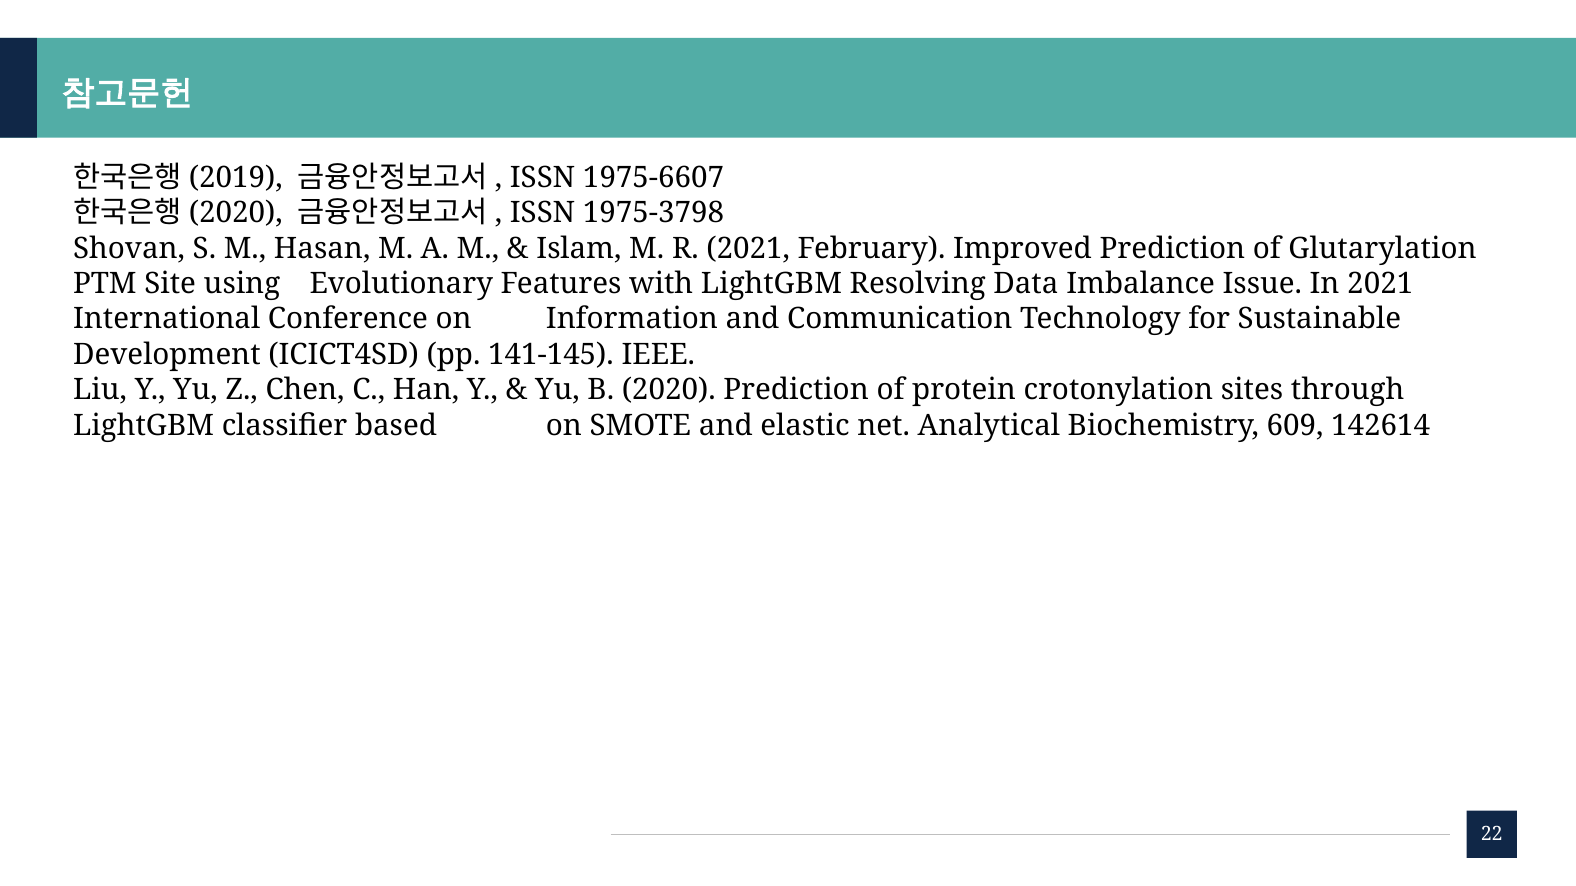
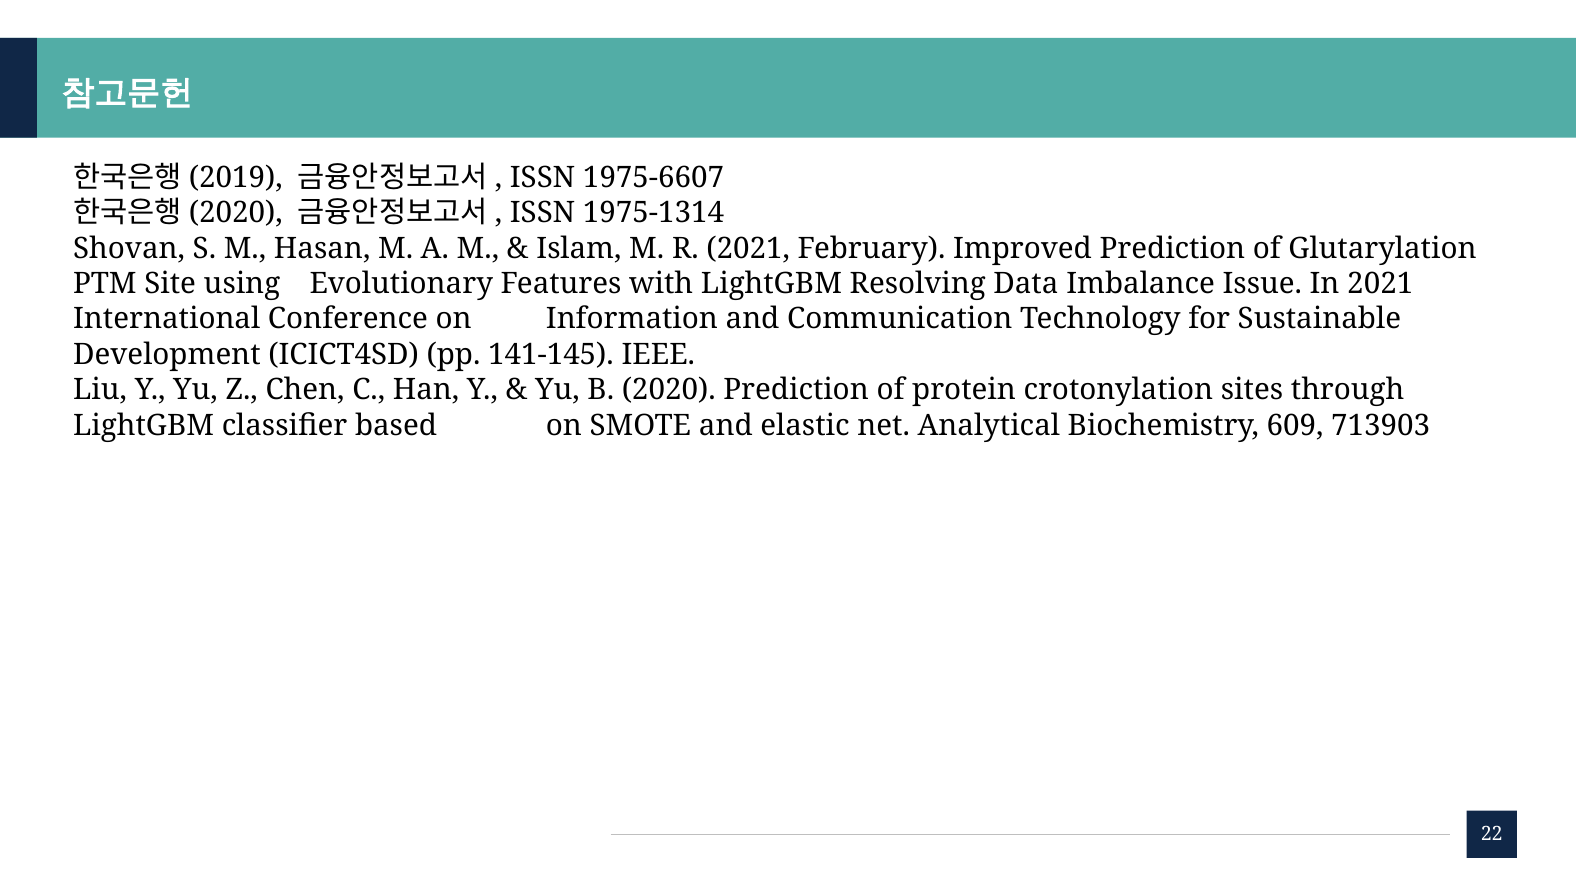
1975-3798: 1975-3798 -> 1975-1314 (654, 213)
142614: 142614 -> 713903 (1381, 426)
